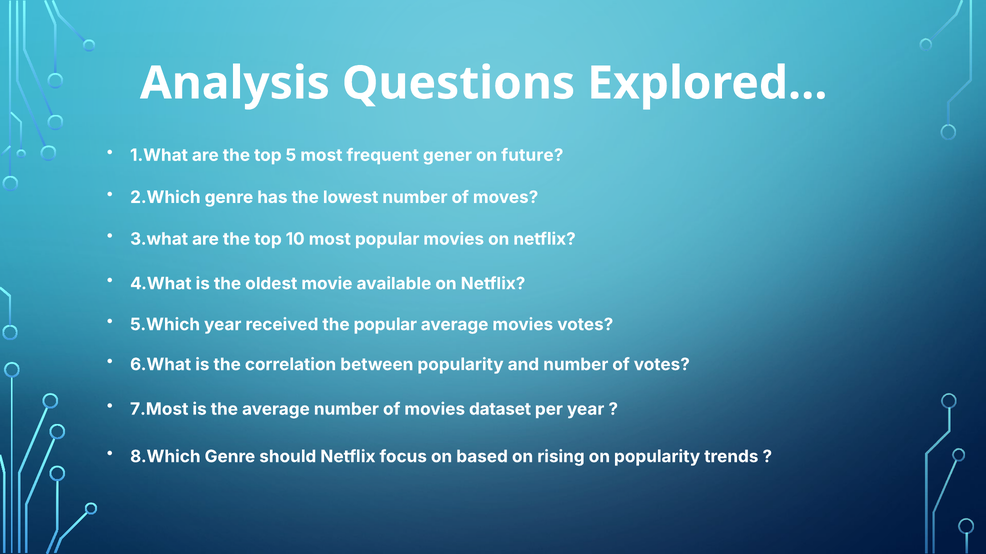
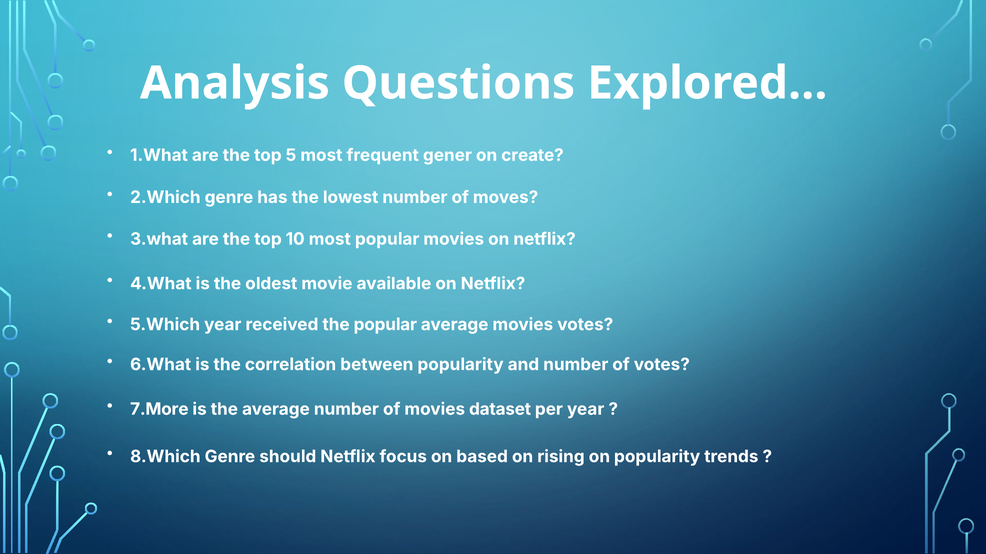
future: future -> create (532, 155)
7.Most: 7.Most -> 7.More (159, 410)
